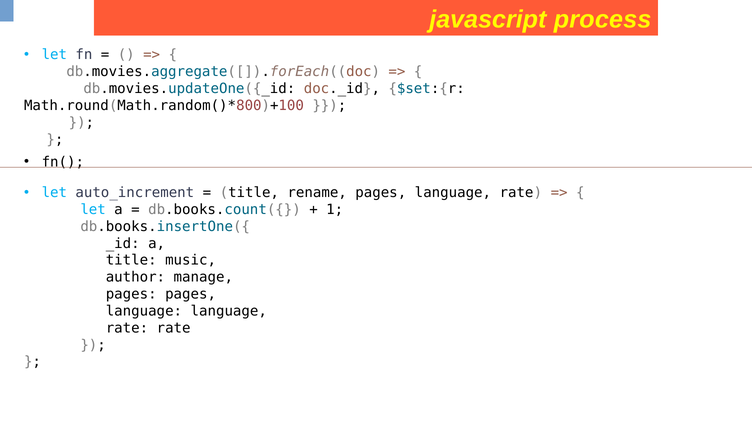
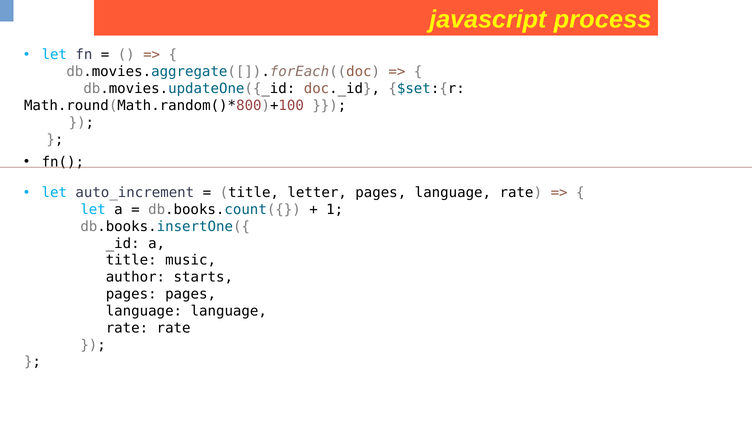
rename: rename -> letter (317, 193)
manage: manage -> starts (203, 277)
